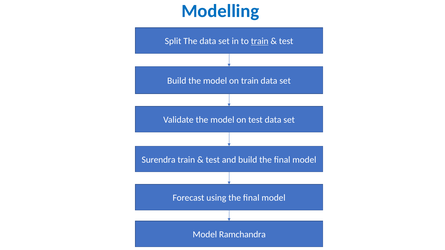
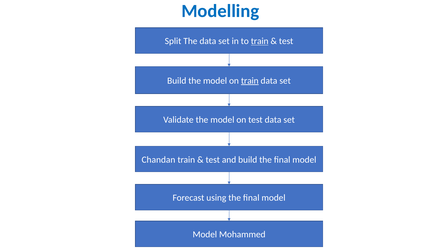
train underline: none -> present (250, 81)
Surendra: Surendra -> Chandan (158, 160)
Ramchandra: Ramchandra -> Mohammed (242, 235)
